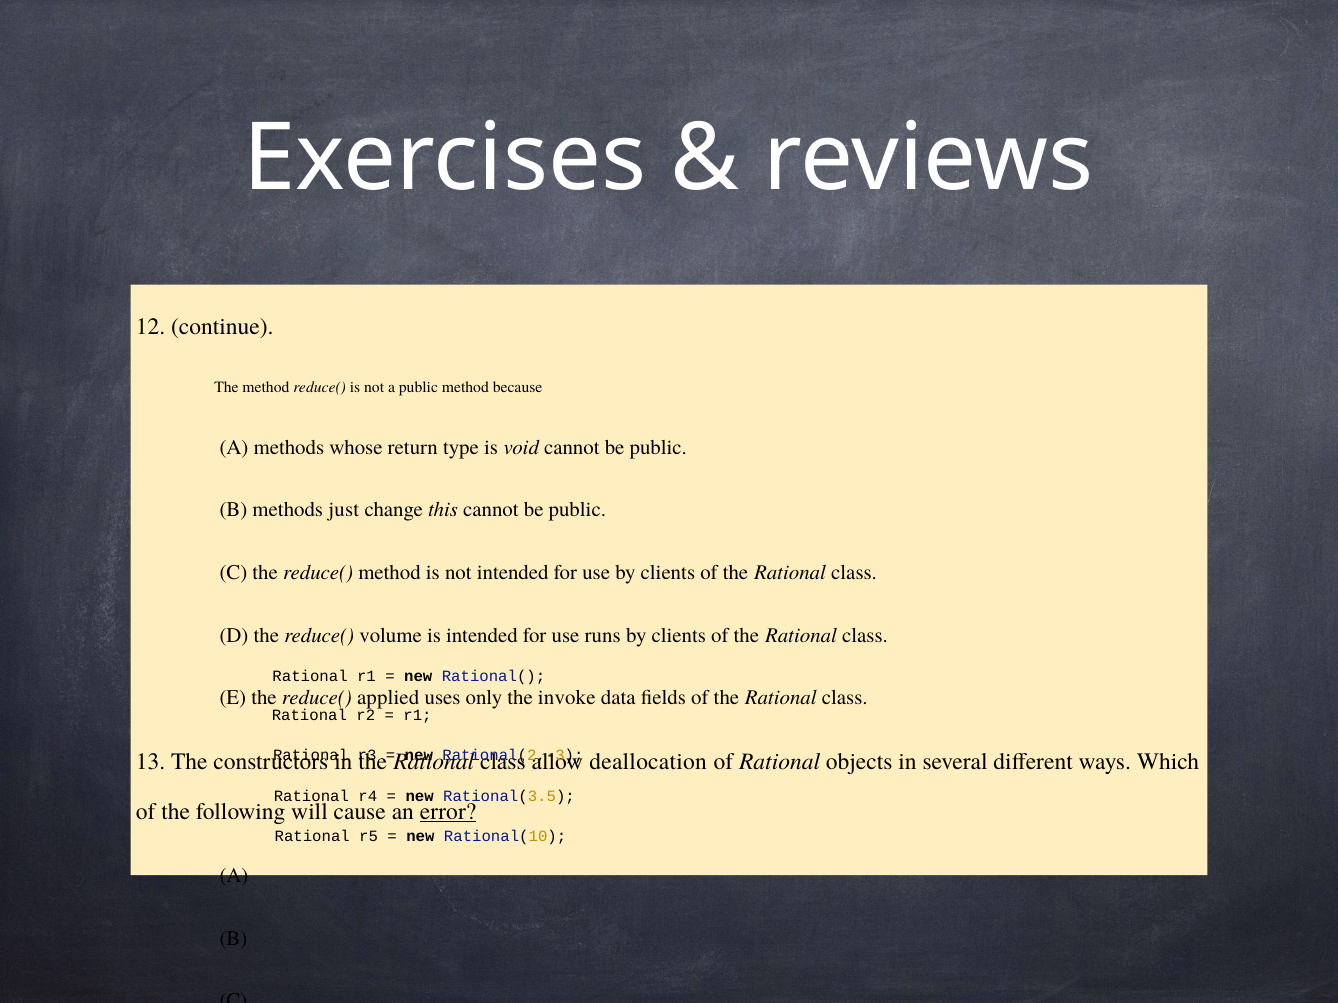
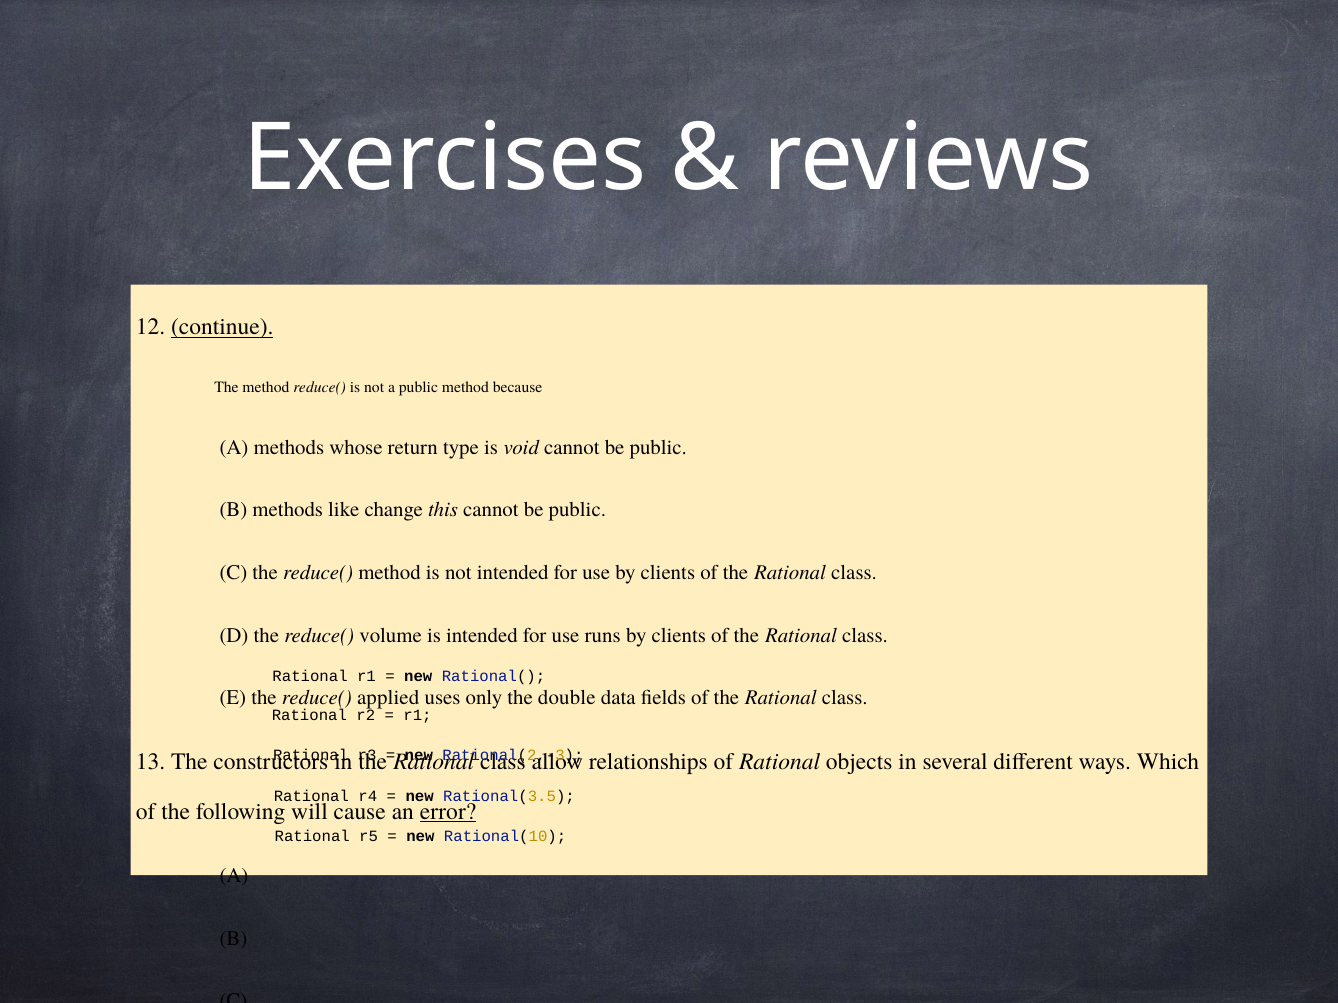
continue underline: none -> present (222, 327)
just: just -> like (344, 510)
invoke: invoke -> double (567, 698)
deallocation: deallocation -> relationships (648, 762)
